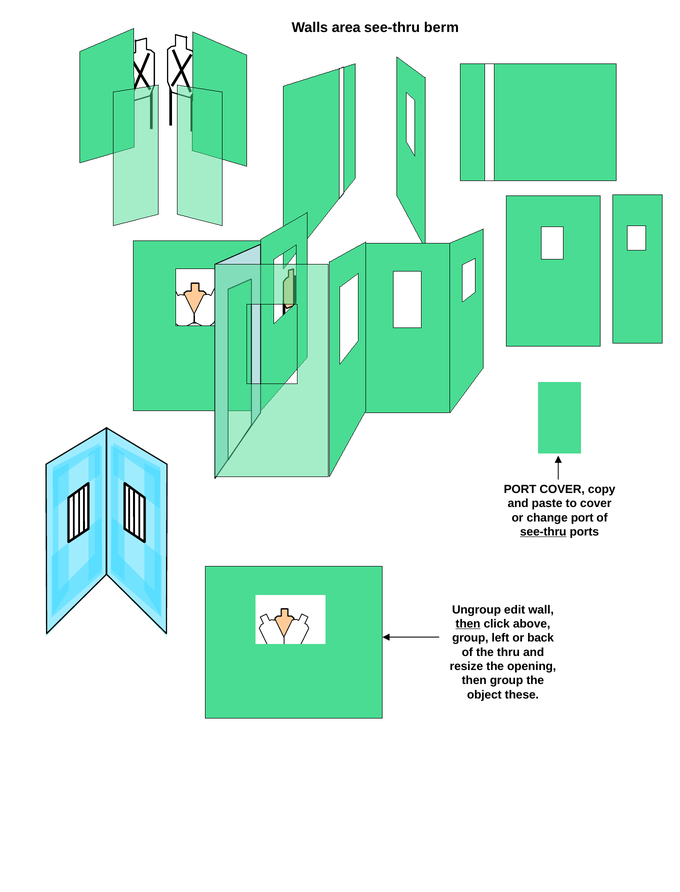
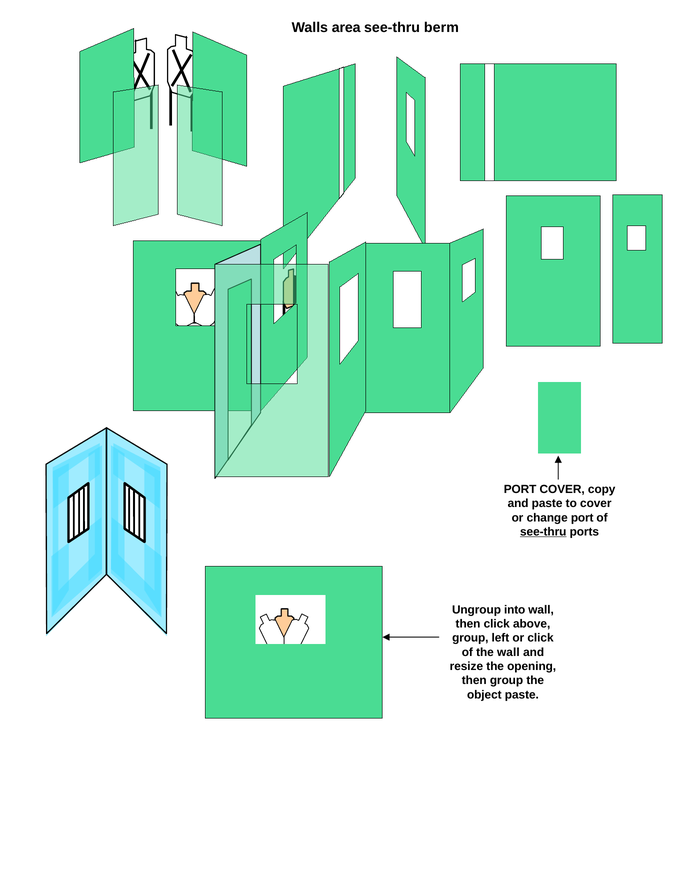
edit: edit -> into (515, 610)
then underline: present -> none (468, 624)
or back: back -> click (541, 638)
the thru: thru -> wall (508, 653)
object these: these -> paste (522, 695)
